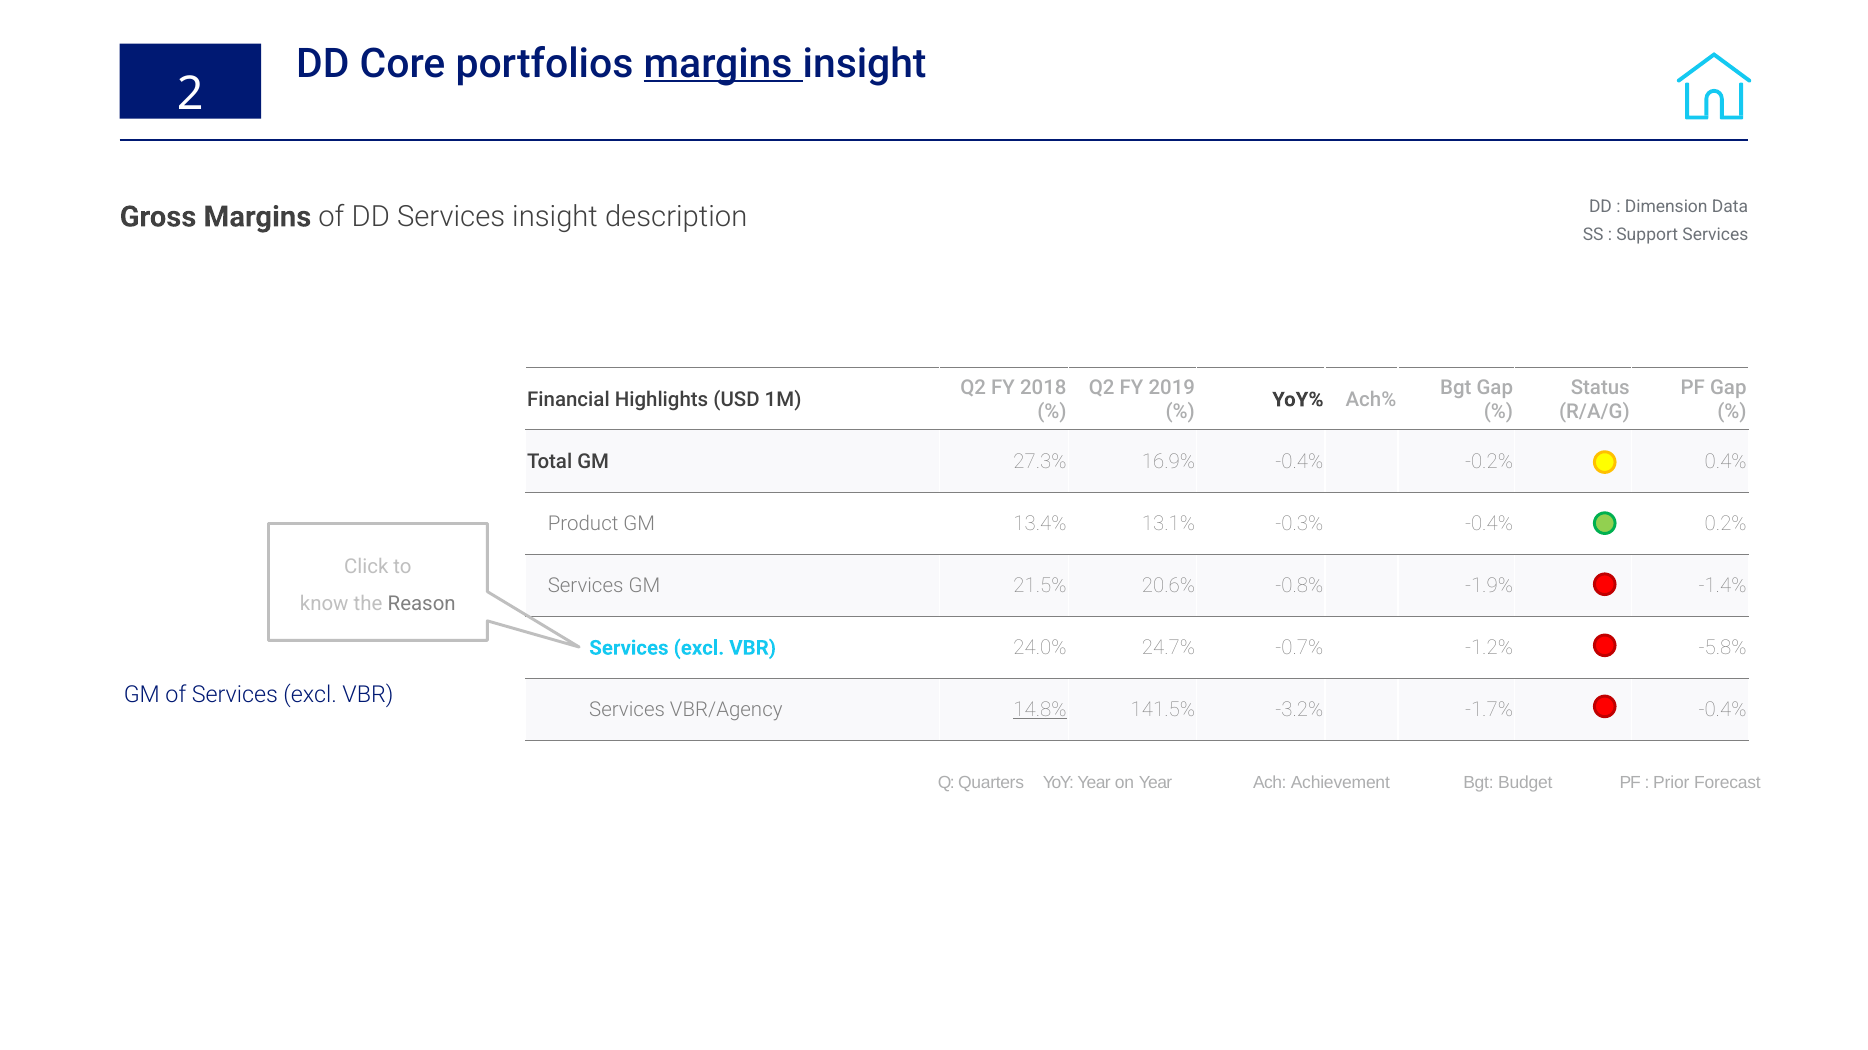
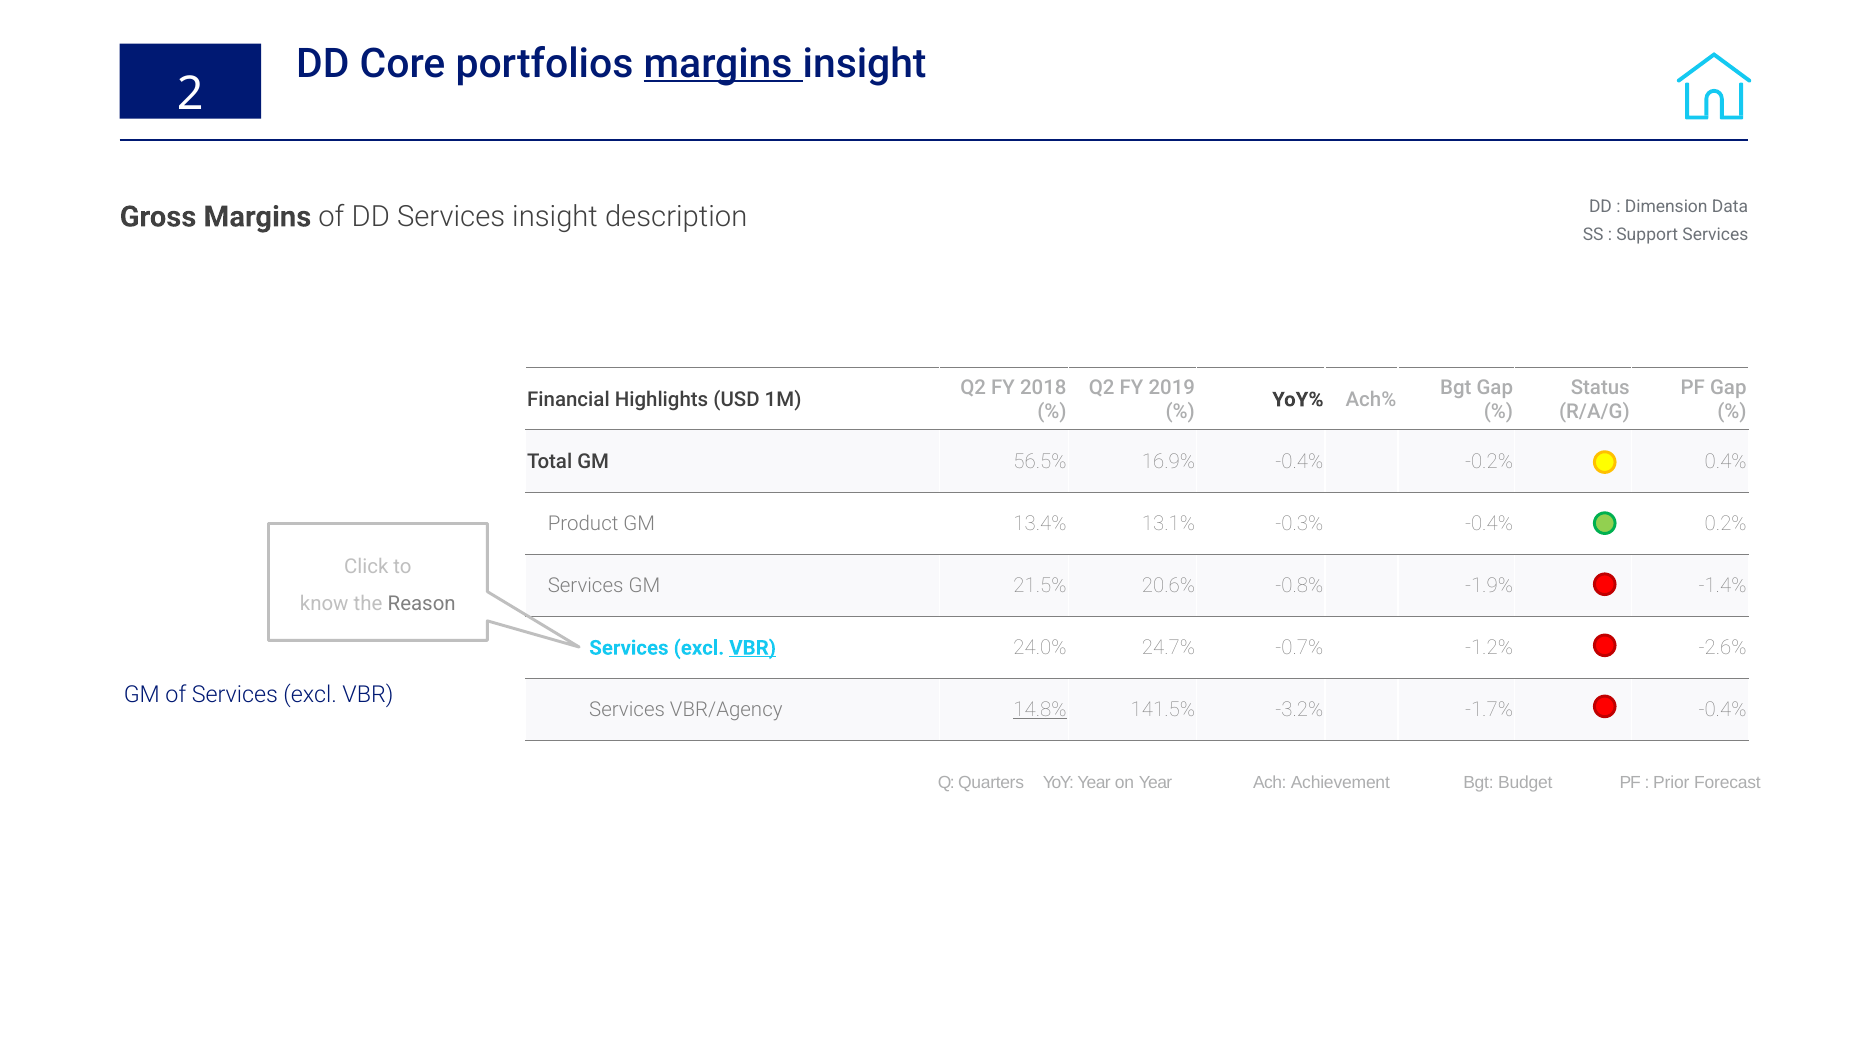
27.3%: 27.3% -> 56.5% (1040, 462)
VBR underline: none -> present (753, 648)
-5.8%: -5.8% -> -2.6% (1723, 648)
